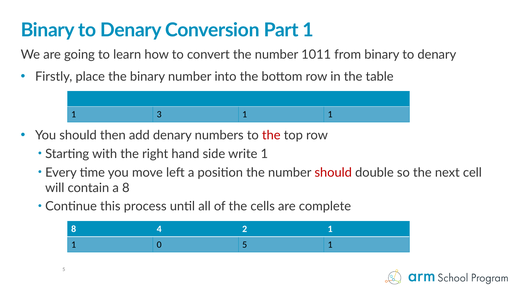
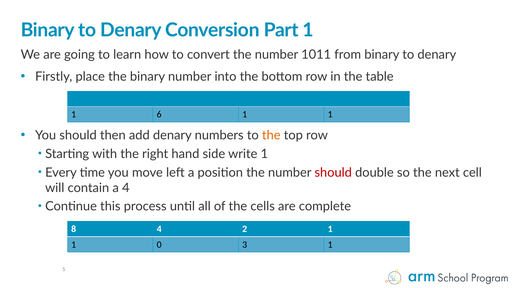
3: 3 -> 6 (159, 115)
the colour: red -> orange (271, 136)
a 8: 8 -> 4 (126, 188)
0 5: 5 -> 3 (245, 245)
